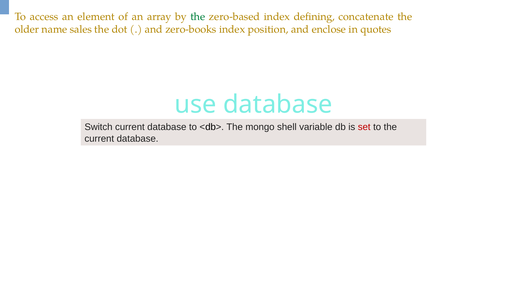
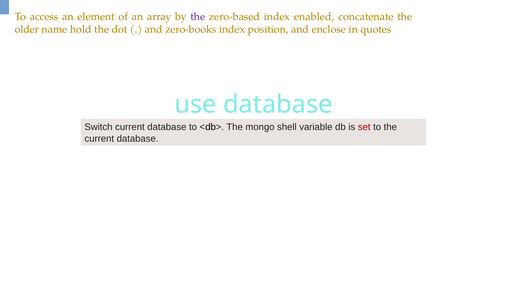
the colour: green -> purple (198, 17)
defining: defining -> enabled (314, 17)
sales: sales -> hold (81, 29)
